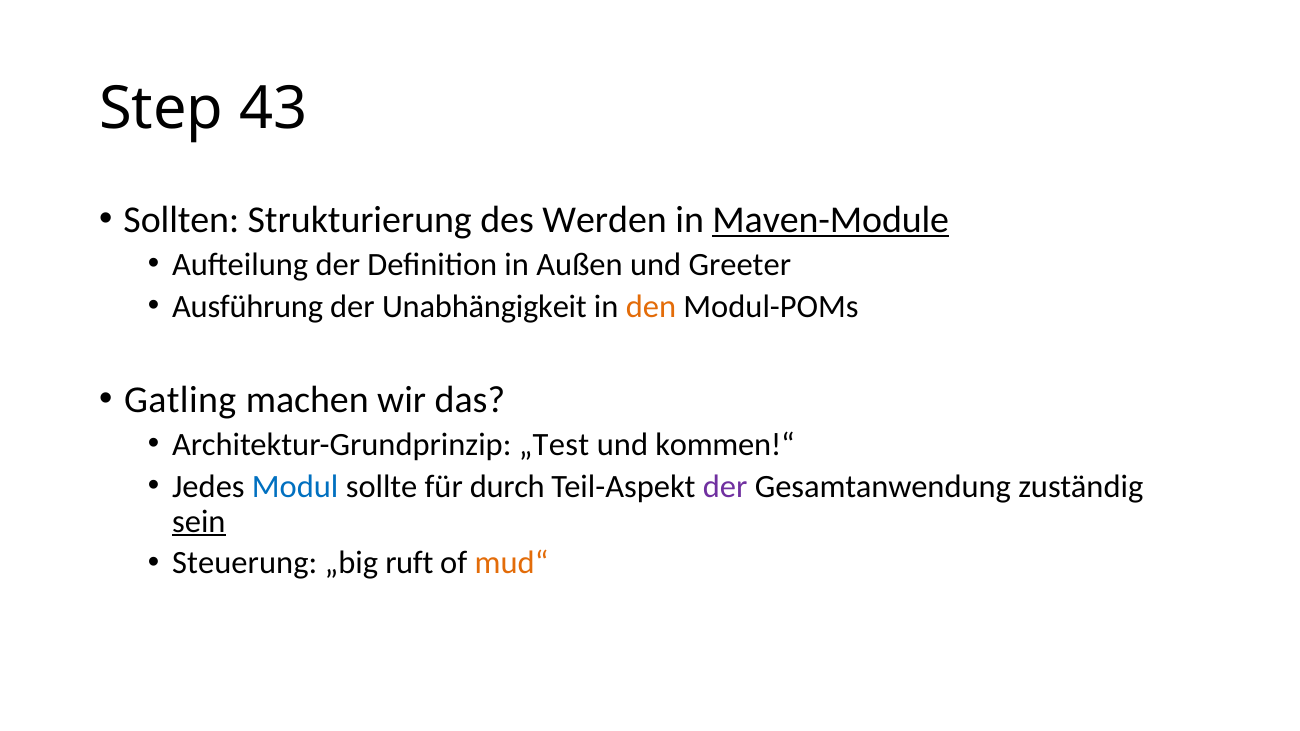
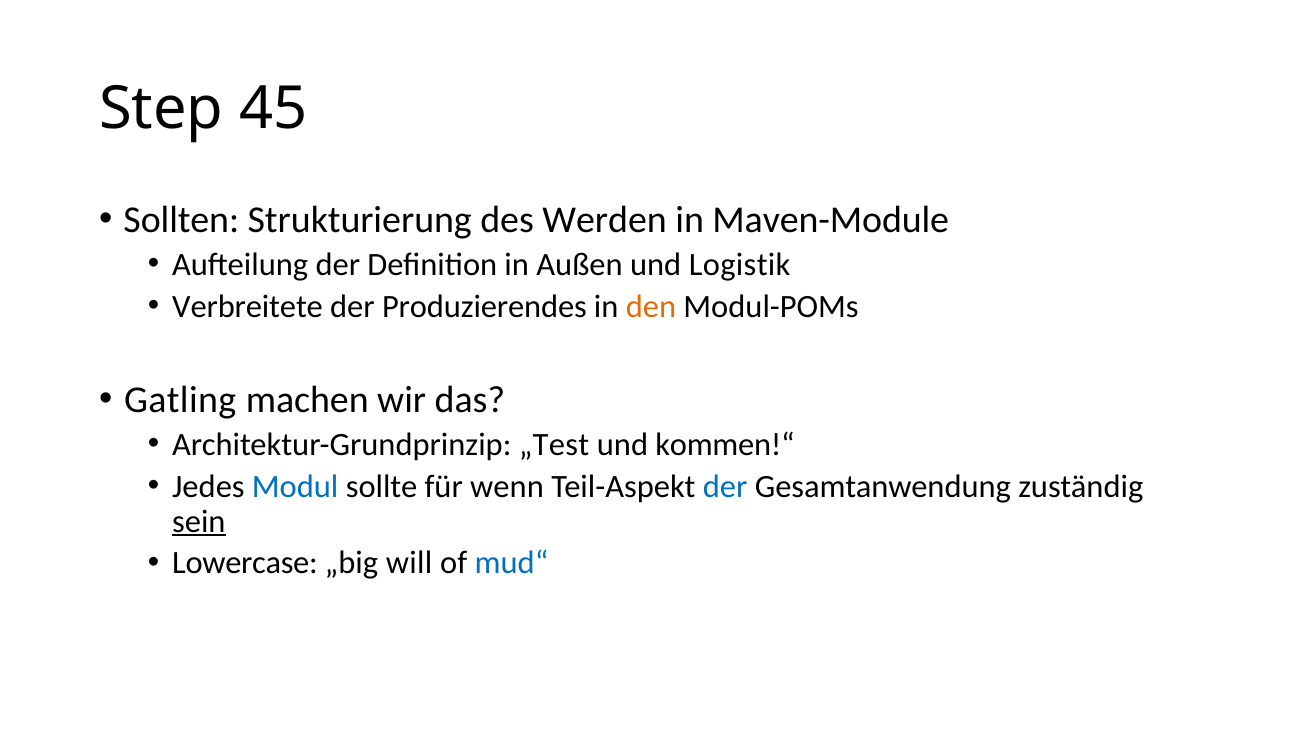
43: 43 -> 45 (273, 109)
Maven-Module underline: present -> none (831, 220)
Greeter: Greeter -> Logistik (740, 265)
Ausführung: Ausführung -> Verbreitete (248, 306)
Unabhängigkeit: Unabhängigkeit -> Produzierendes (484, 306)
durch: durch -> wenn (507, 486)
der colour: purple -> blue (725, 486)
Steuerung: Steuerung -> Lowercase (245, 563)
ruft: ruft -> will (409, 563)
mud“ colour: orange -> blue (512, 563)
